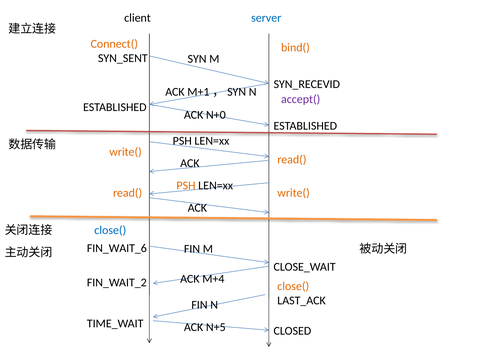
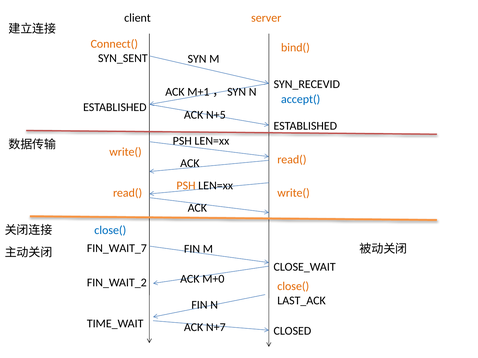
server colour: blue -> orange (266, 18)
accept( colour: purple -> blue (301, 99)
N+0: N+0 -> N+5 (216, 115)
FIN_WAIT_6: FIN_WAIT_6 -> FIN_WAIT_7 (117, 249)
M+4: M+4 -> M+0 (213, 279)
N+5: N+5 -> N+7 (216, 328)
